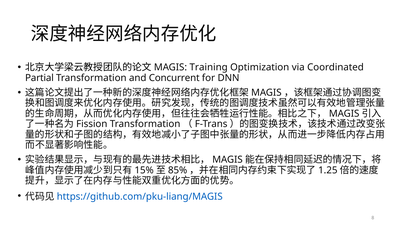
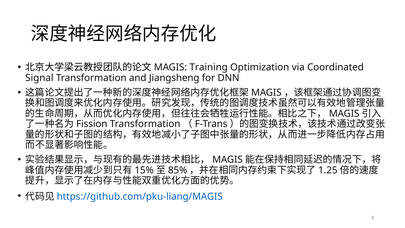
Partial: Partial -> Signal (39, 78)
Concurrent: Concurrent -> Jiangsheng (174, 78)
